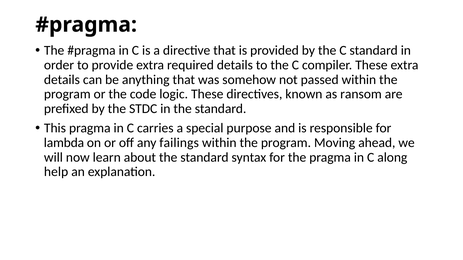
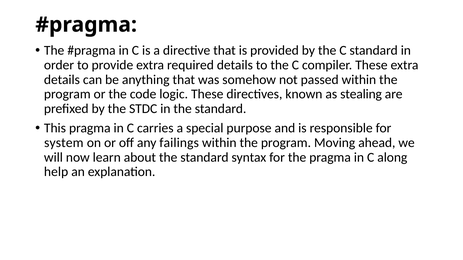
ransom: ransom -> stealing (361, 94)
lambda: lambda -> system (64, 143)
